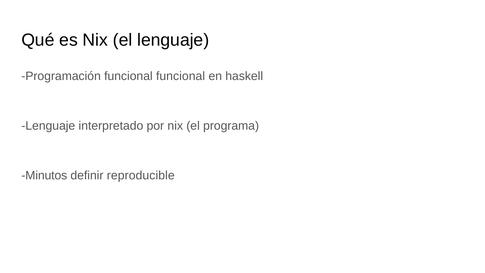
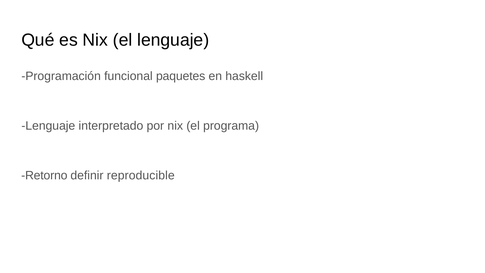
funcional funcional: funcional -> paquetes (181, 76)
Minutos: Minutos -> Retorno (44, 175)
